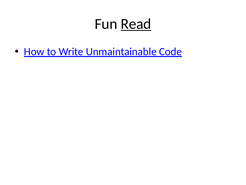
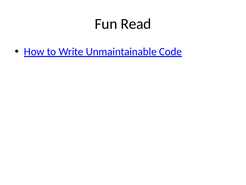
Read underline: present -> none (136, 24)
